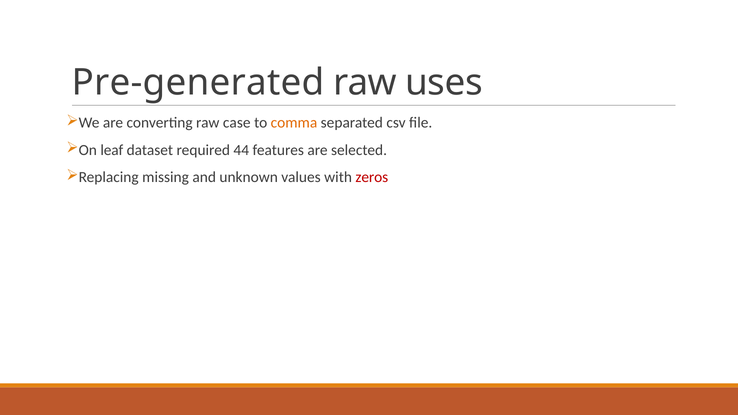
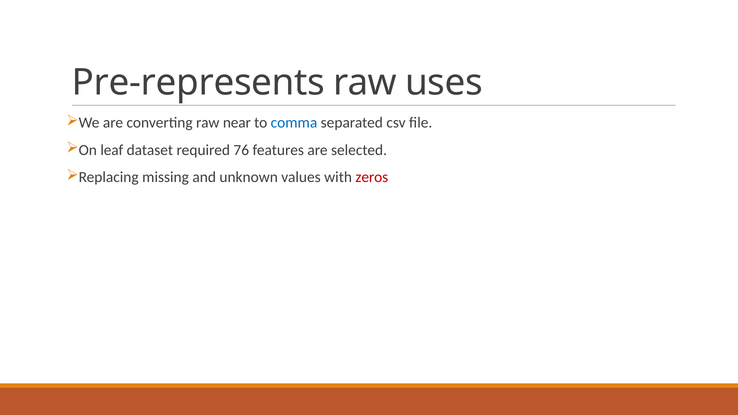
Pre-generated: Pre-generated -> Pre-represents (198, 83)
case: case -> near (237, 123)
comma colour: orange -> blue (294, 123)
44: 44 -> 76 (241, 150)
